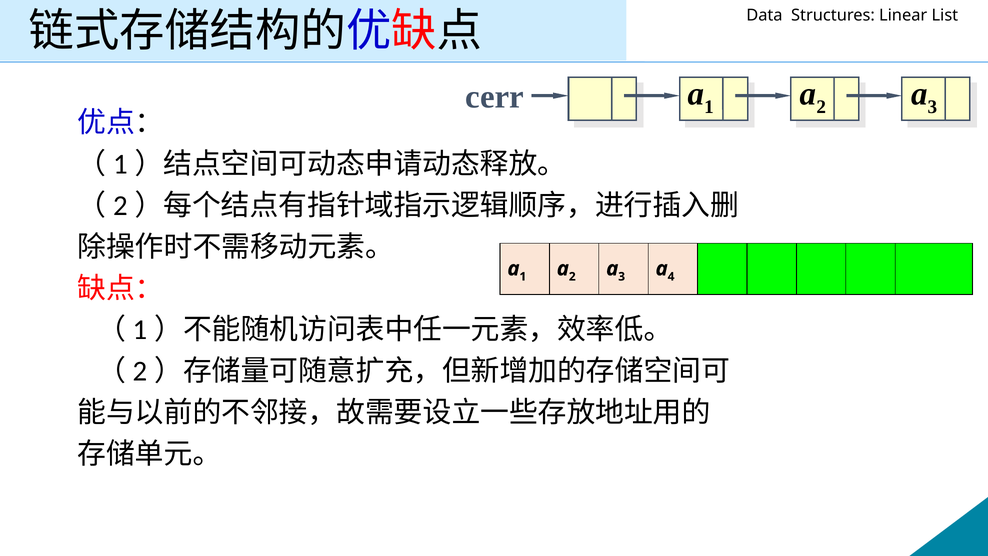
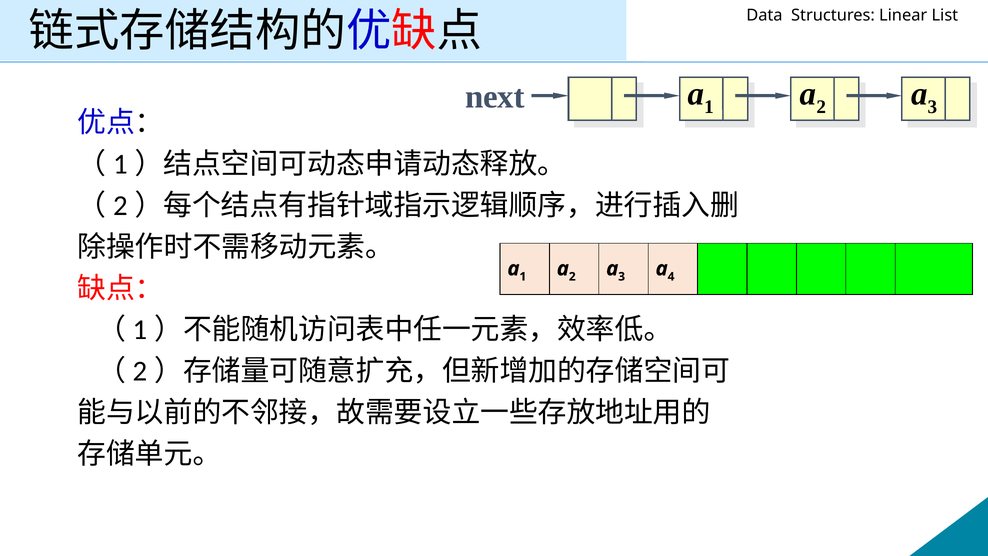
cerr: cerr -> next (495, 97)
